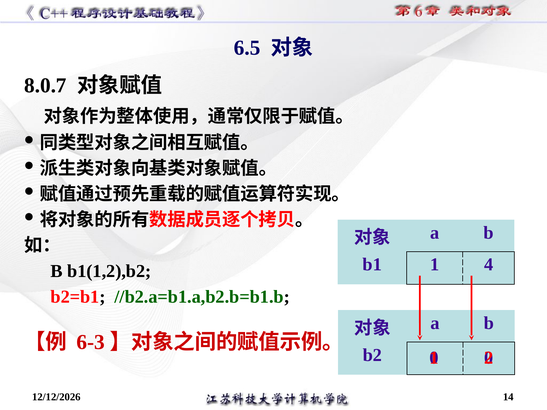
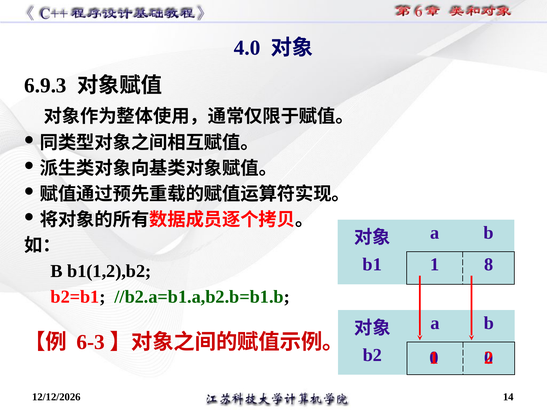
6.5: 6.5 -> 4.0 (247, 48)
8.0.7: 8.0.7 -> 6.9.3 (45, 86)
4: 4 -> 8 (489, 265)
